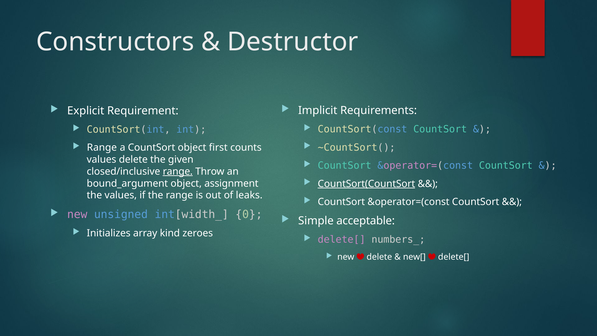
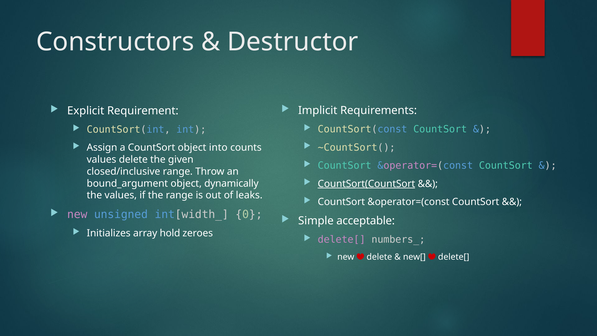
Range: Range -> Assign (102, 148)
first: first -> into (218, 148)
range underline: present -> none (178, 171)
assignment: assignment -> dynamically (231, 183)
kind: kind -> hold (170, 233)
